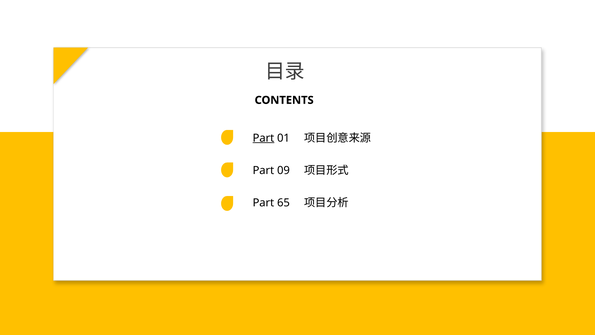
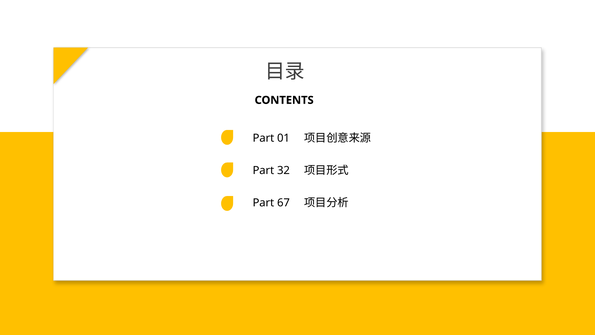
Part underline: present -> none (263, 138)
09: 09 -> 32 (283, 170)
65: 65 -> 67 (283, 203)
